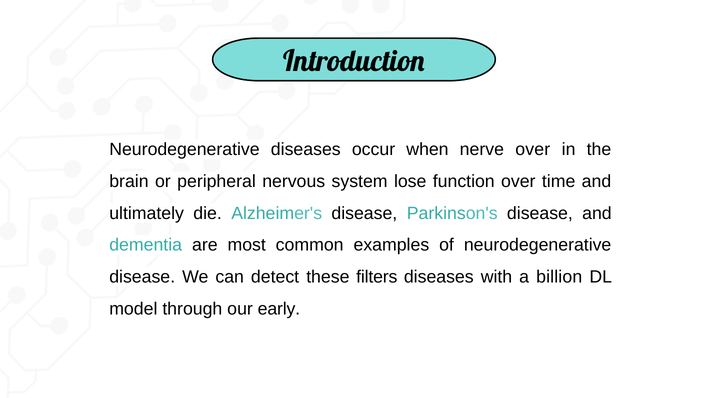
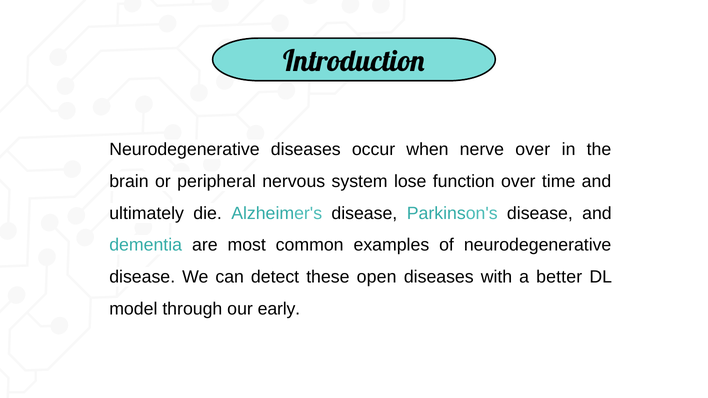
filters: filters -> open (377, 277)
billion: billion -> better (559, 277)
